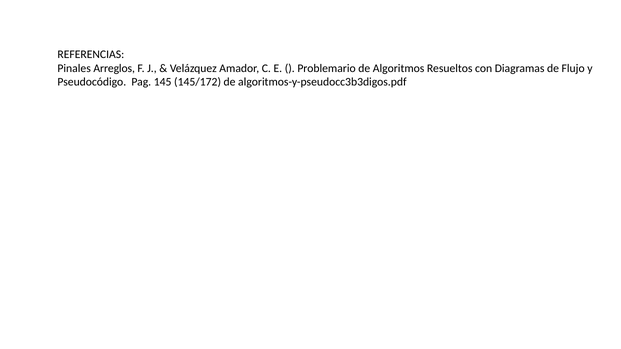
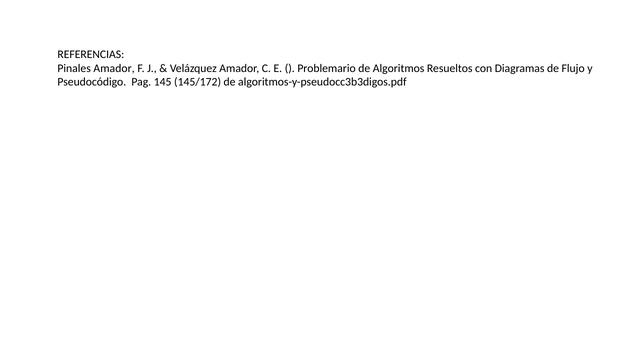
Pinales Arreglos: Arreglos -> Amador (114, 68)
